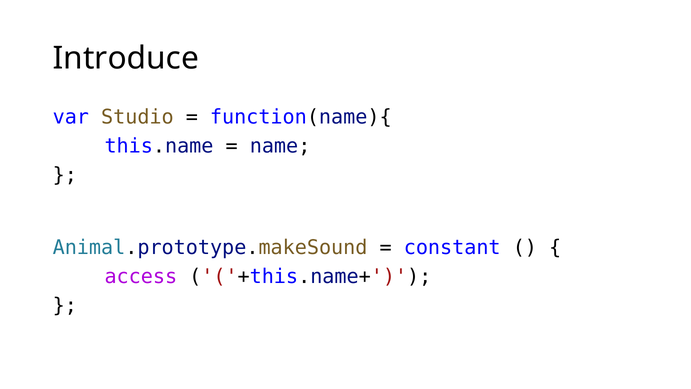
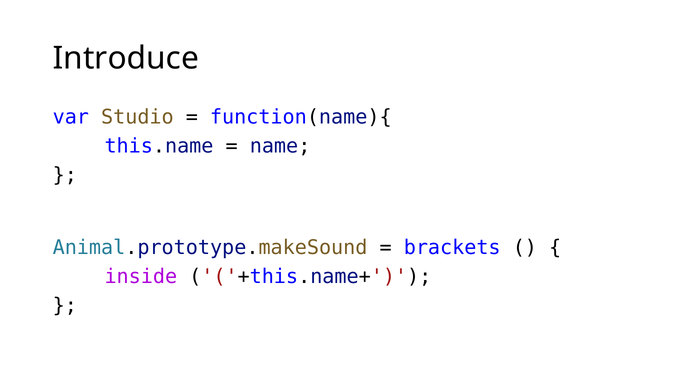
constant: constant -> brackets (452, 247)
access: access -> inside (141, 276)
